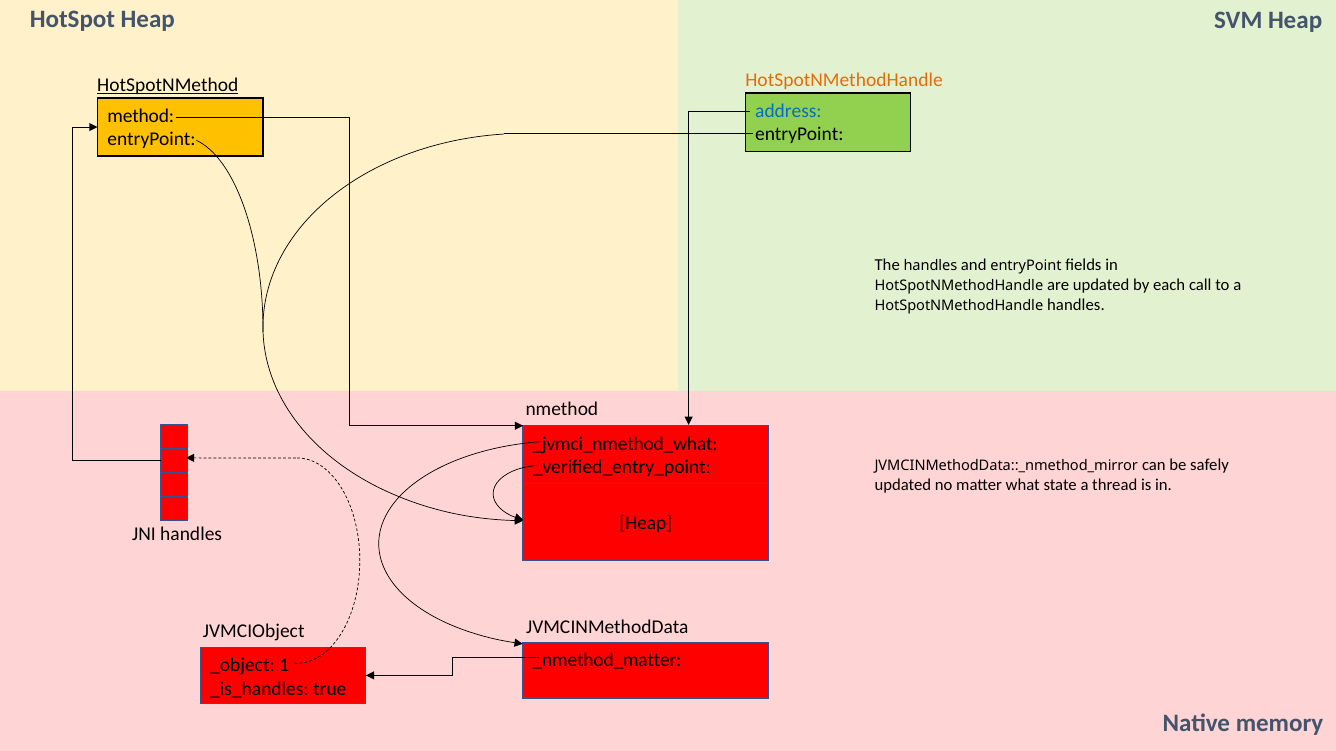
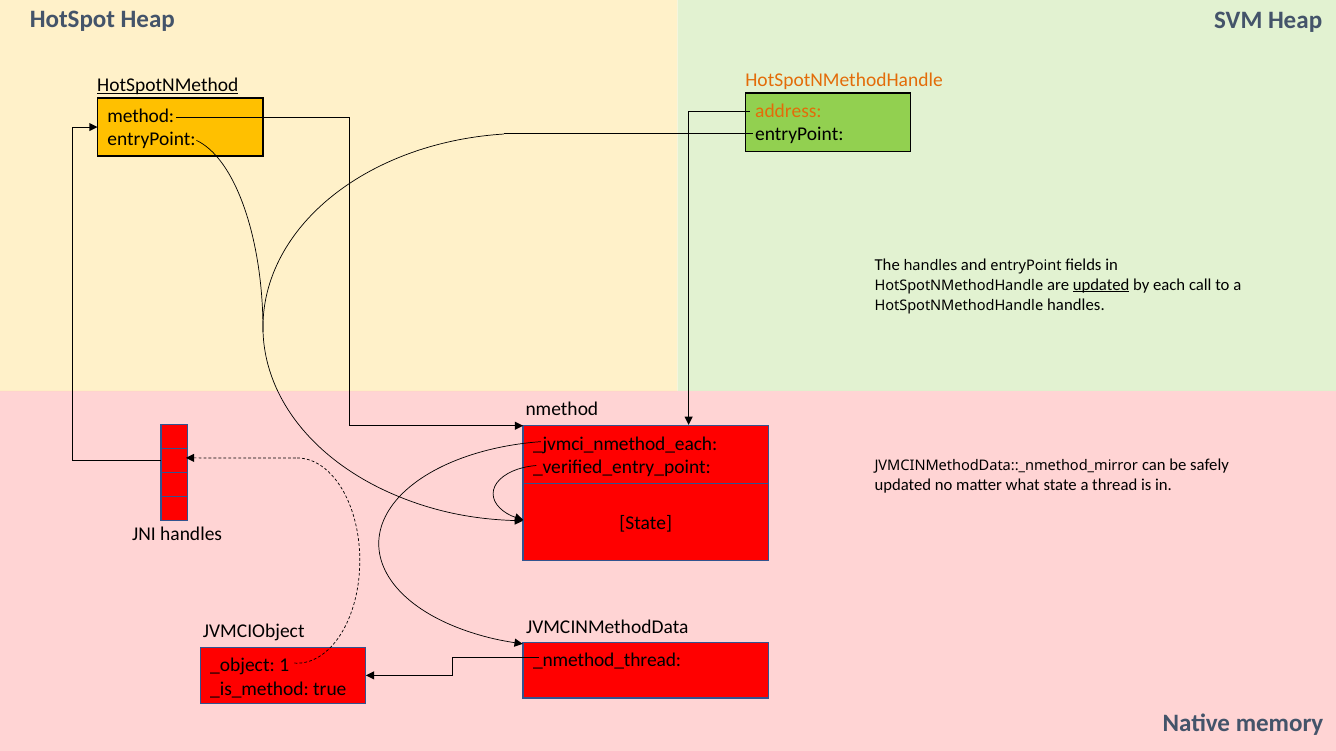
address colour: blue -> orange (788, 111)
updated underline: none -> present (1101, 285)
_jvmci_nmethod_what: _jvmci_nmethod_what -> _jvmci_nmethod_each (625, 444)
Heap: Heap -> State (646, 524)
_nmethod_matter: _nmethod_matter -> _nmethod_thread (607, 661)
_is_handles: _is_handles -> _is_method (259, 689)
